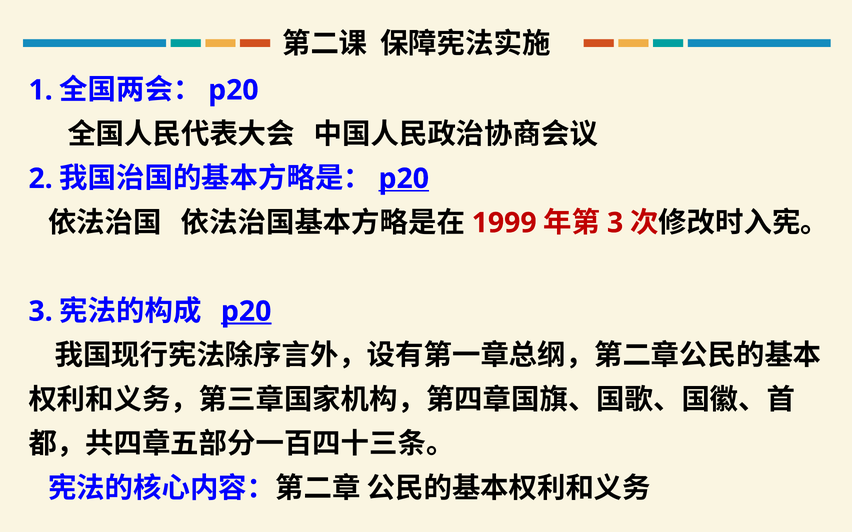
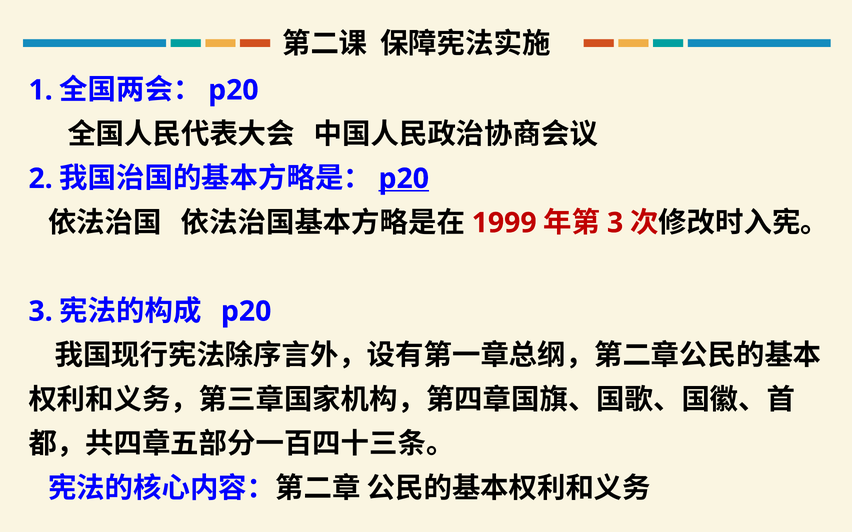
p20 underline: present -> none (246, 312)
